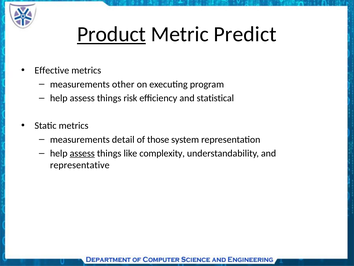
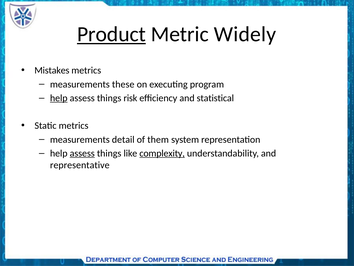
Predict: Predict -> Widely (245, 34)
Effective: Effective -> Mistakes (52, 70)
other: other -> these (123, 84)
help underline: none -> present (59, 98)
those: those -> them (158, 139)
complexity underline: none -> present (162, 153)
